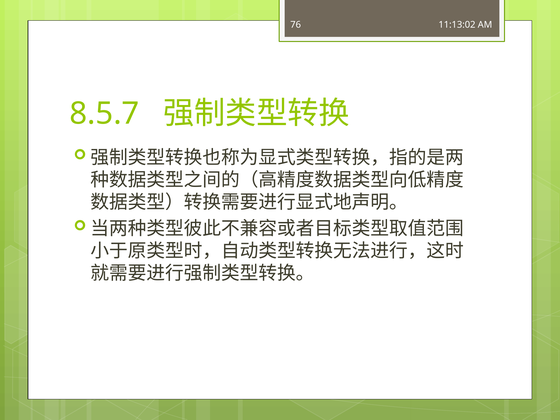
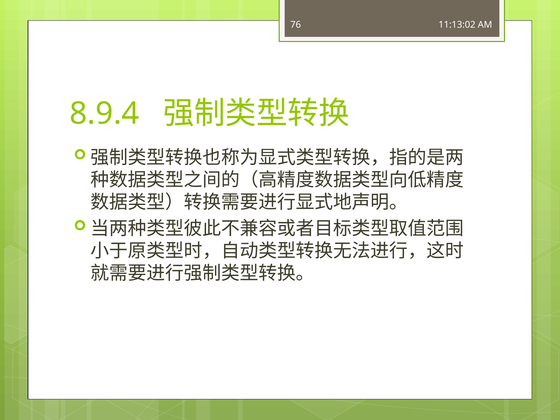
8.5.7: 8.5.7 -> 8.9.4 (104, 114)
